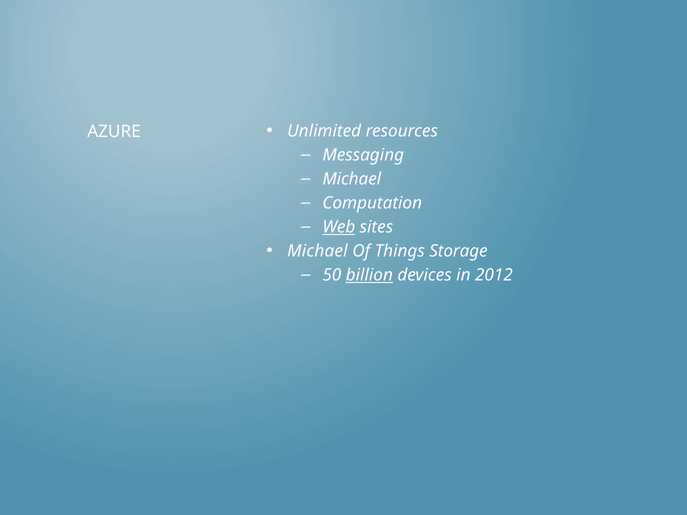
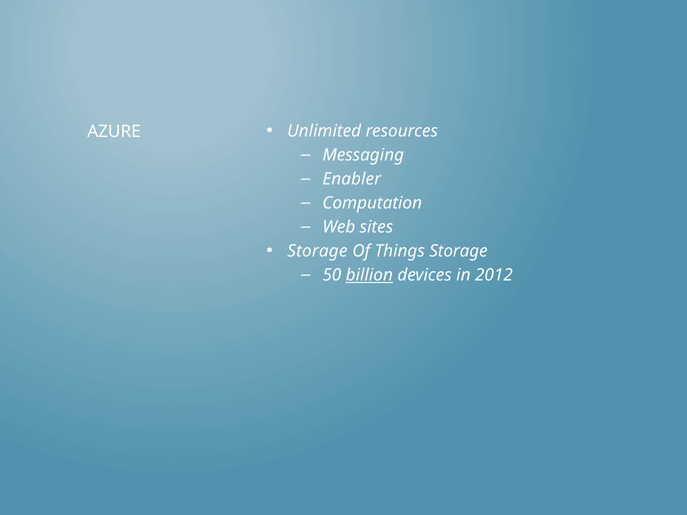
Michael: Michael -> Enabler (352, 179)
Web underline: present -> none (339, 227)
Michael: Michael -> Storage (317, 251)
